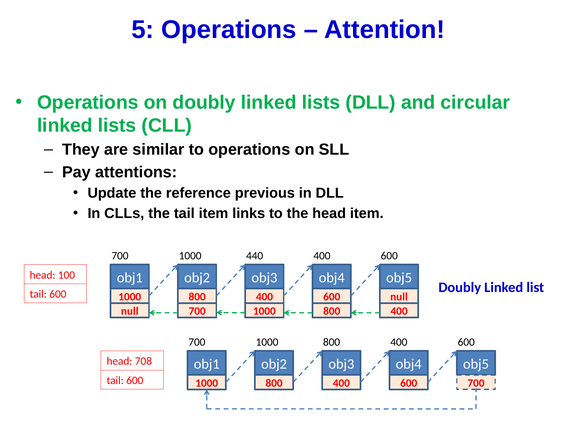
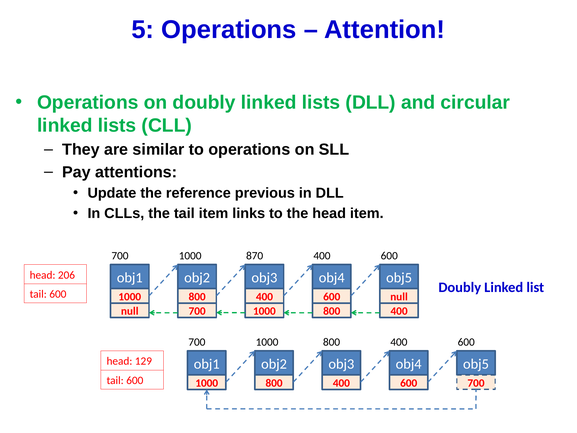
440: 440 -> 870 (255, 256)
100: 100 -> 206 (66, 275)
708: 708 -> 129 (143, 361)
